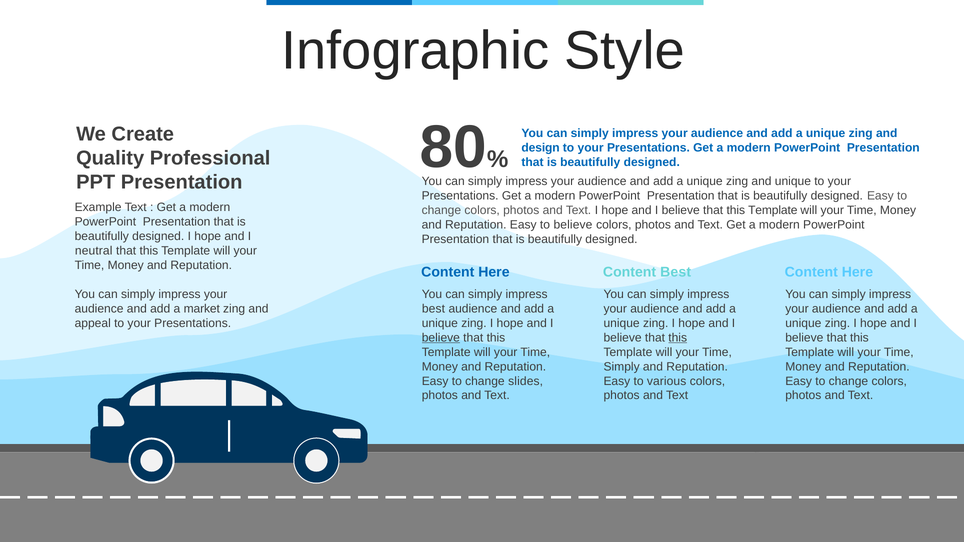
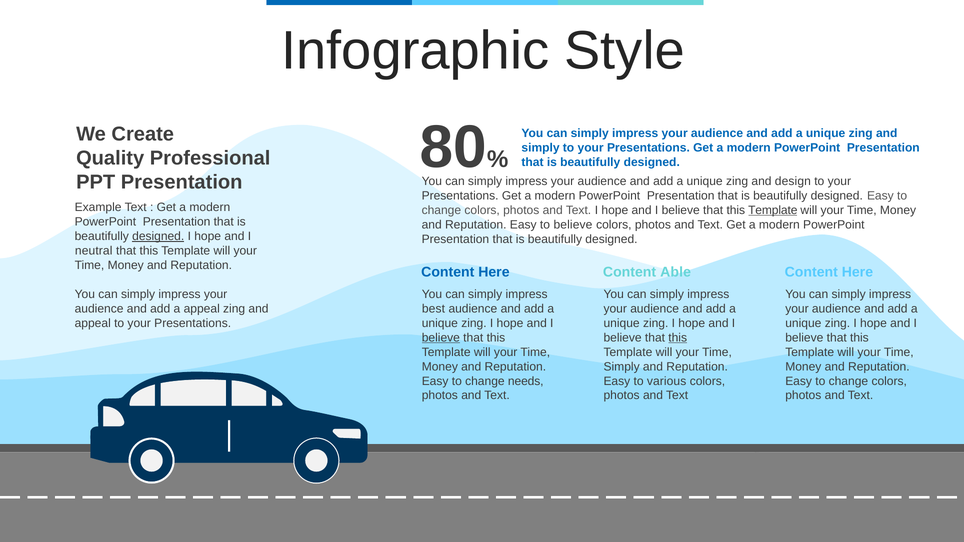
design: design -> simply (541, 148)
and unique: unique -> design (793, 181)
Template underline: none -> present (773, 210)
designed underline: none -> present (158, 236)
Content Best: Best -> Able (676, 272)
a market: market -> appeal (202, 309)
slides: slides -> needs (526, 381)
